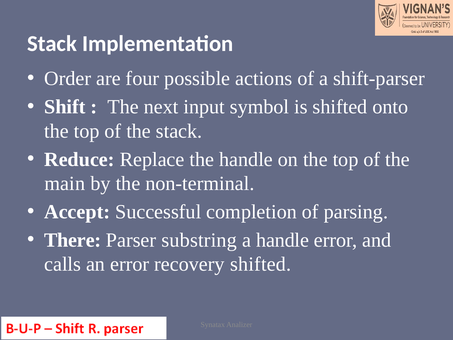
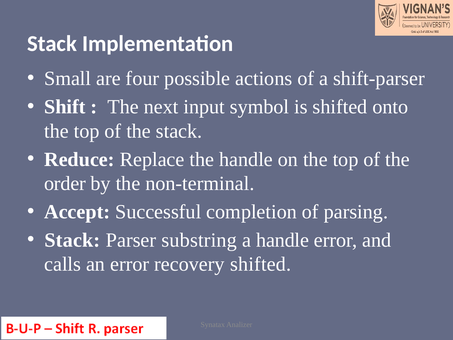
Order: Order -> Small (68, 79)
main: main -> order (65, 183)
There: There -> Stack (72, 240)
